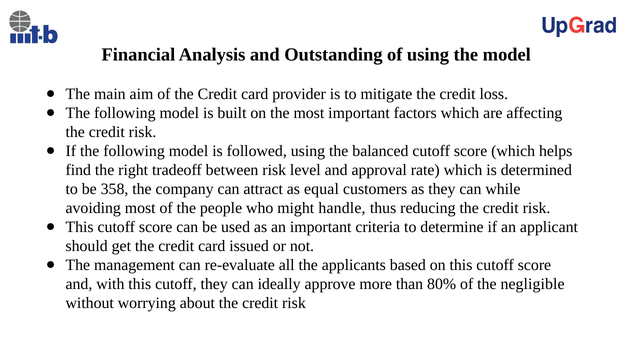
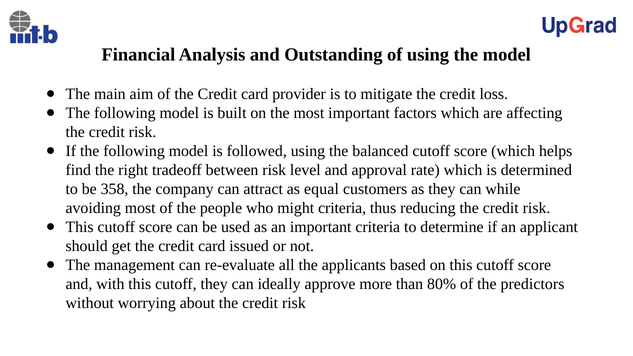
might handle: handle -> criteria (342, 208)
negligible: negligible -> predictors (533, 284)
